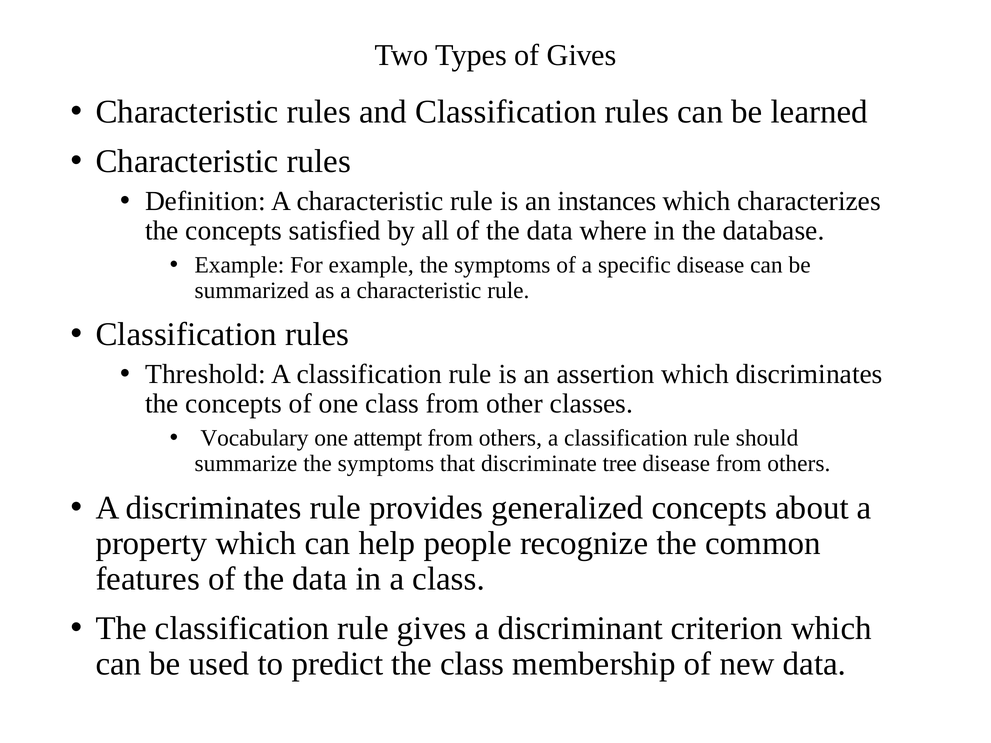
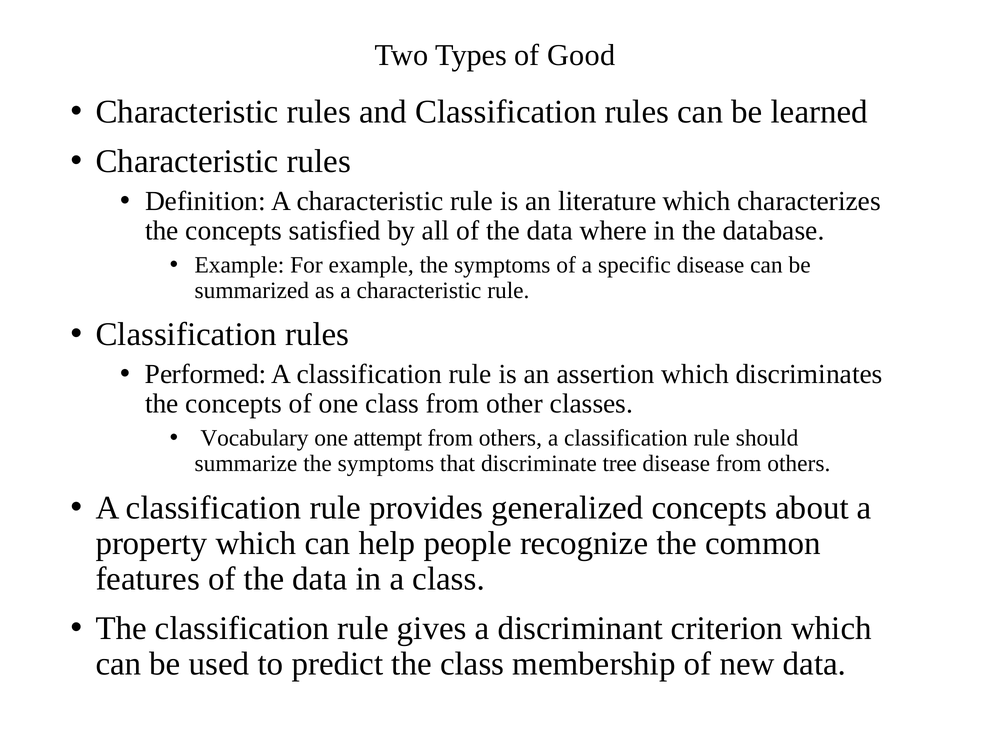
of Gives: Gives -> Good (581, 55)
instances: instances -> literature (607, 201)
Threshold: Threshold -> Performed (206, 374)
discriminates: discriminates -> classification (214, 508)
